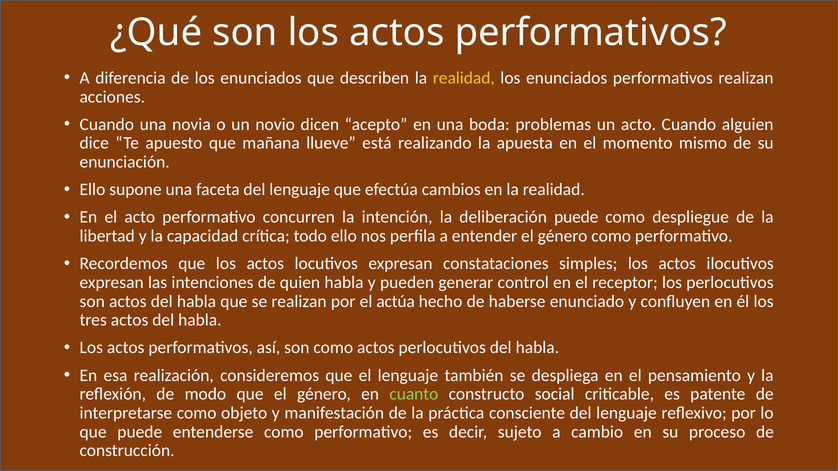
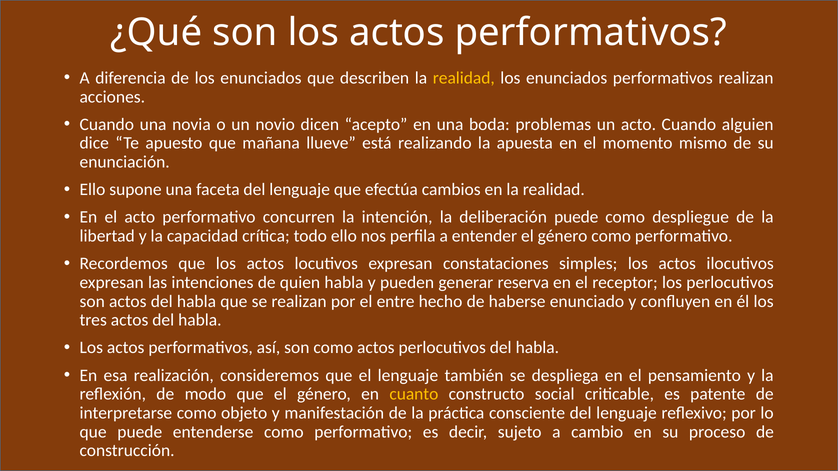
control: control -> reserva (523, 283)
actúa: actúa -> entre (396, 302)
cuanto colour: light green -> yellow (414, 394)
